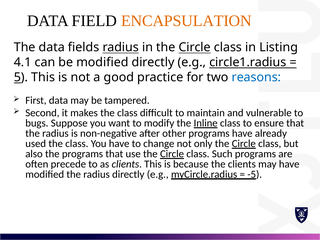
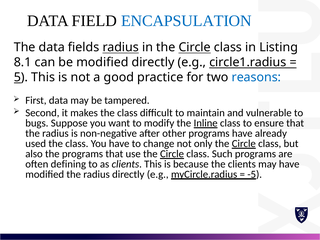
ENCAPSULATION colour: orange -> blue (186, 21)
4.1: 4.1 -> 8.1 (23, 62)
precede: precede -> defining (68, 164)
